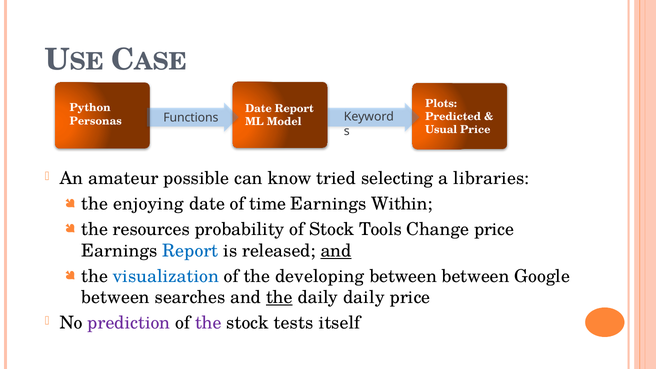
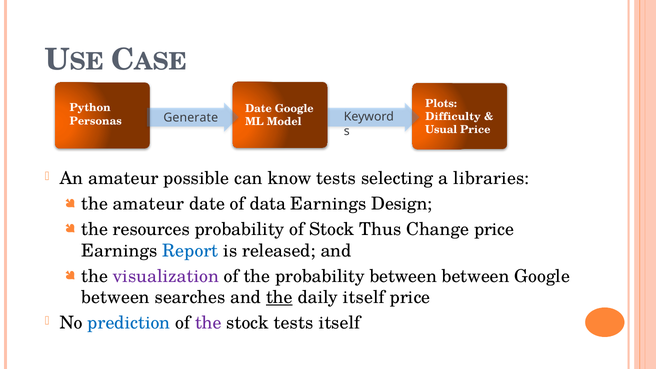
Date Report: Report -> Google (294, 109)
Predicted: Predicted -> Difficulty (453, 117)
Functions: Functions -> Generate (191, 118)
know tried: tried -> tests (336, 178)
the enjoying: enjoying -> amateur (148, 204)
time: time -> data (268, 204)
Within: Within -> Design (402, 204)
Tools: Tools -> Thus (380, 229)
and underline: present -> none (336, 251)
visualization colour: blue -> purple (166, 276)
the developing: developing -> probability (320, 276)
daily daily: daily -> itself (364, 298)
prediction colour: purple -> blue (129, 323)
